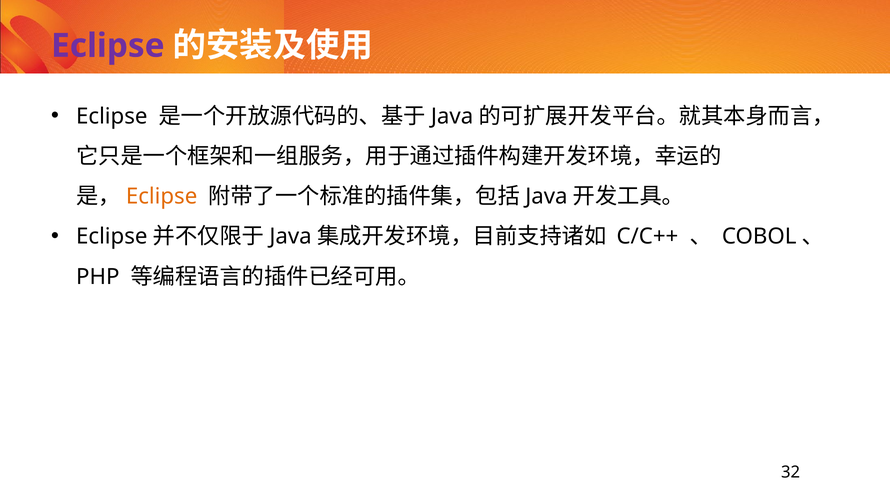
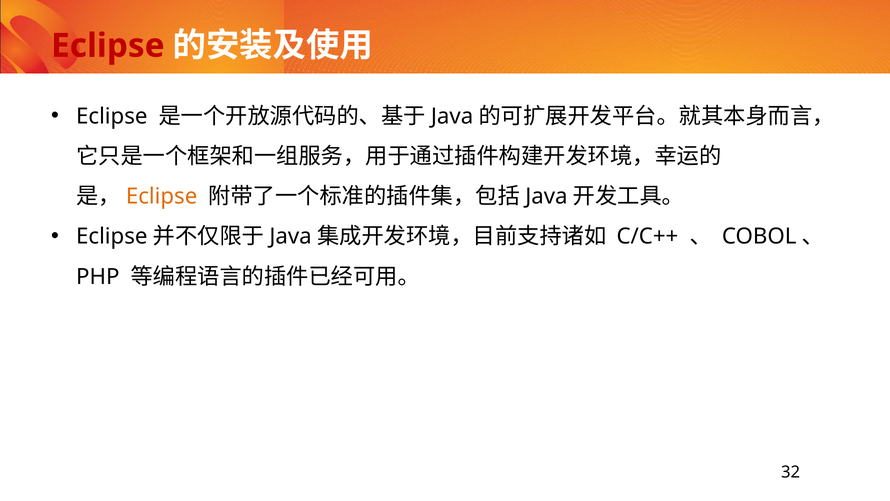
Eclipse colour: purple -> red (108, 46)
